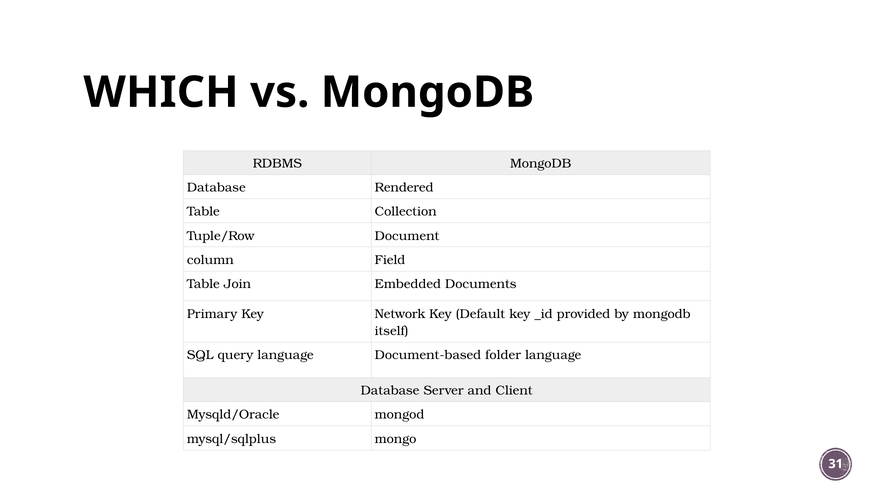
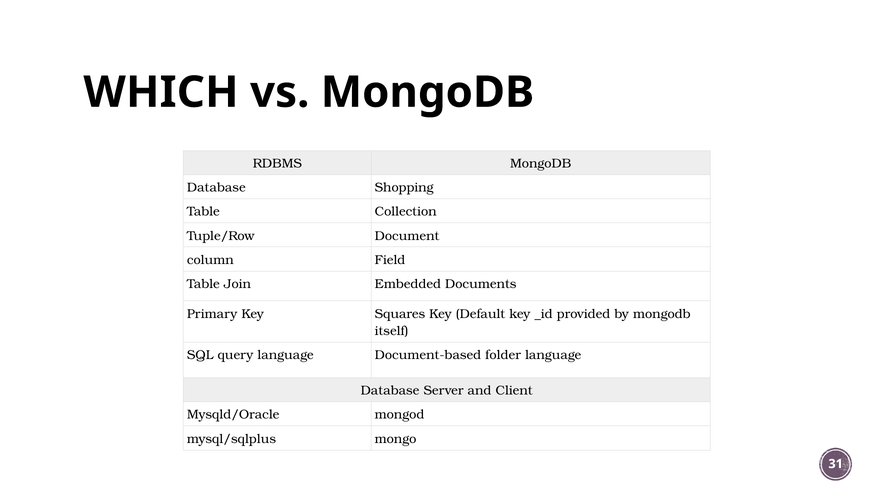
Rendered: Rendered -> Shopping (404, 188)
Network: Network -> Squares (400, 314)
